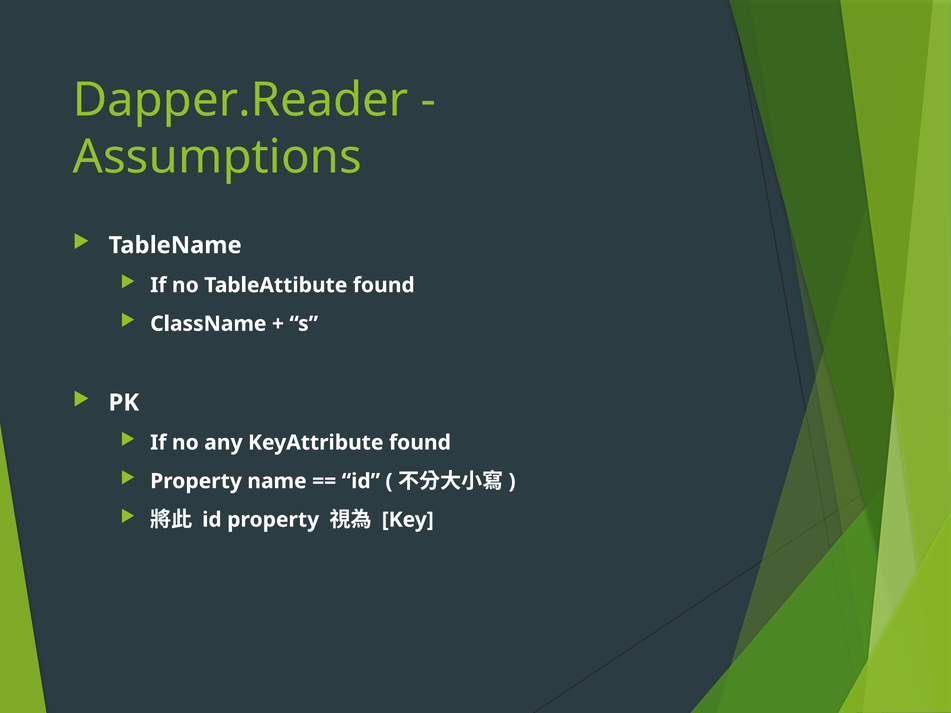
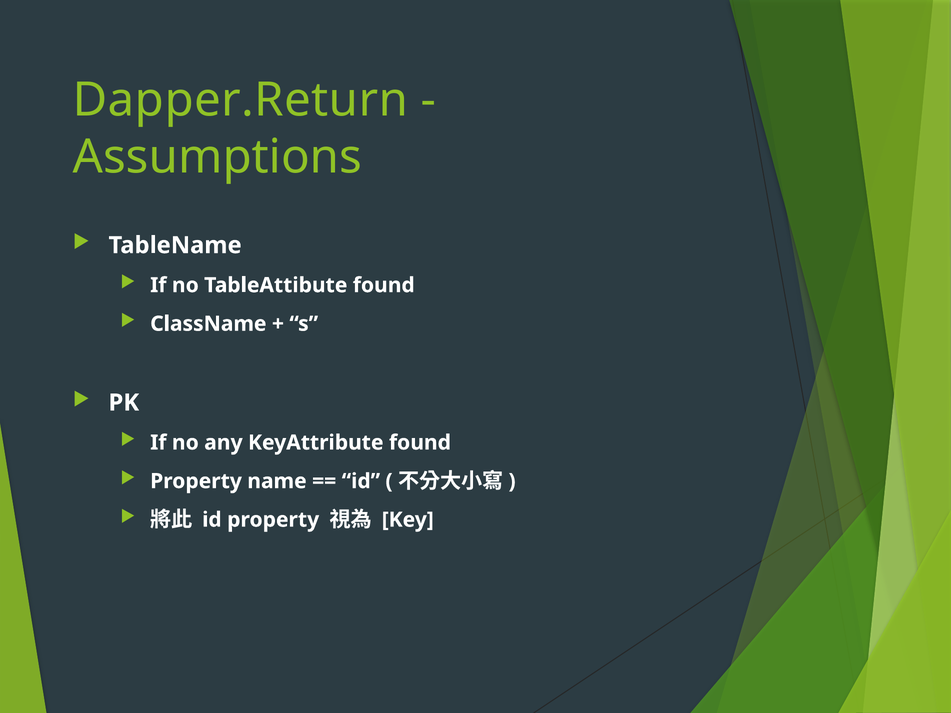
Dapper.Reader: Dapper.Reader -> Dapper.Return (240, 100)
